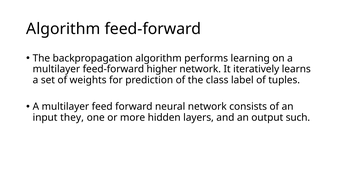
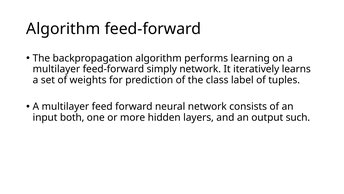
higher: higher -> simply (162, 69)
they: they -> both (72, 117)
